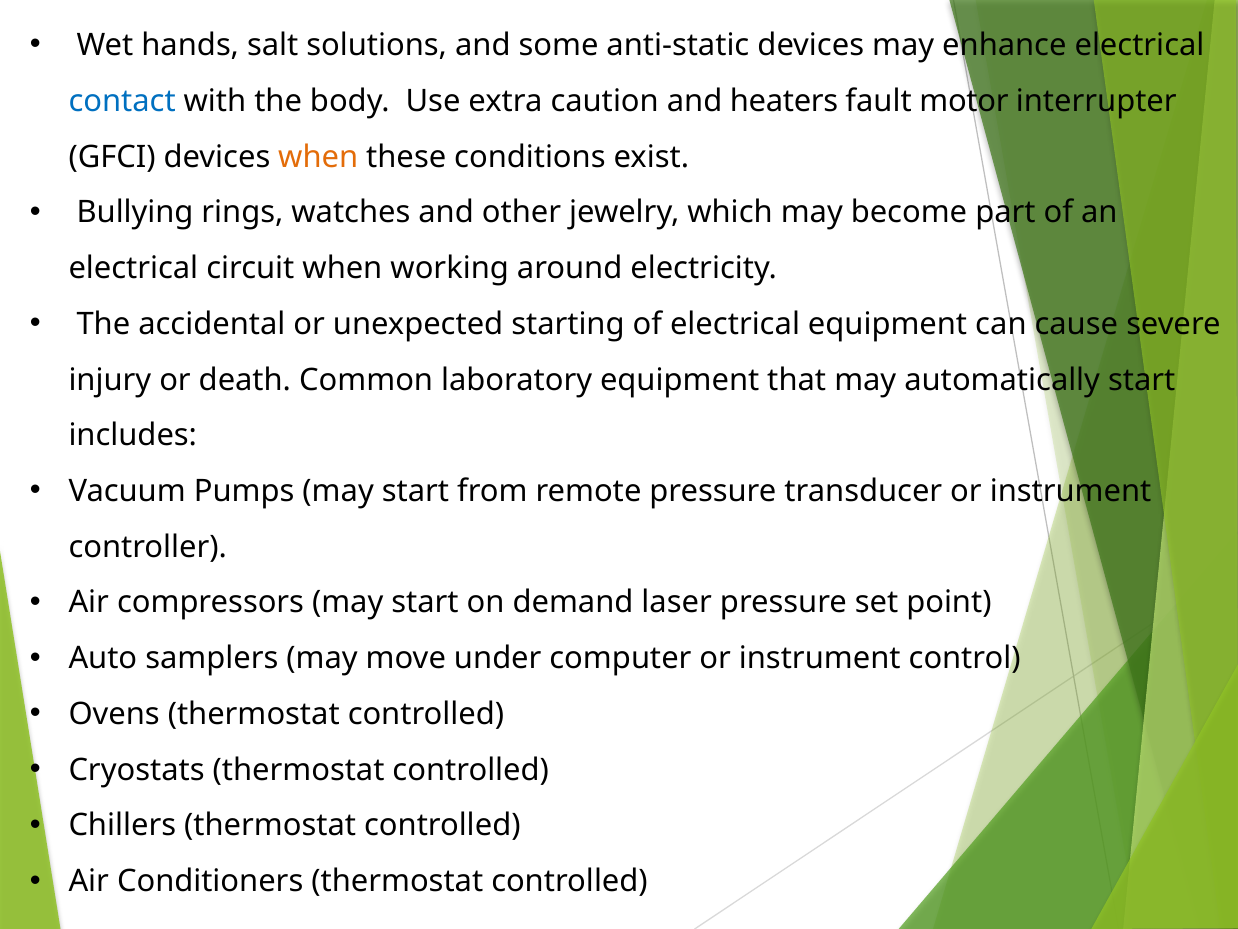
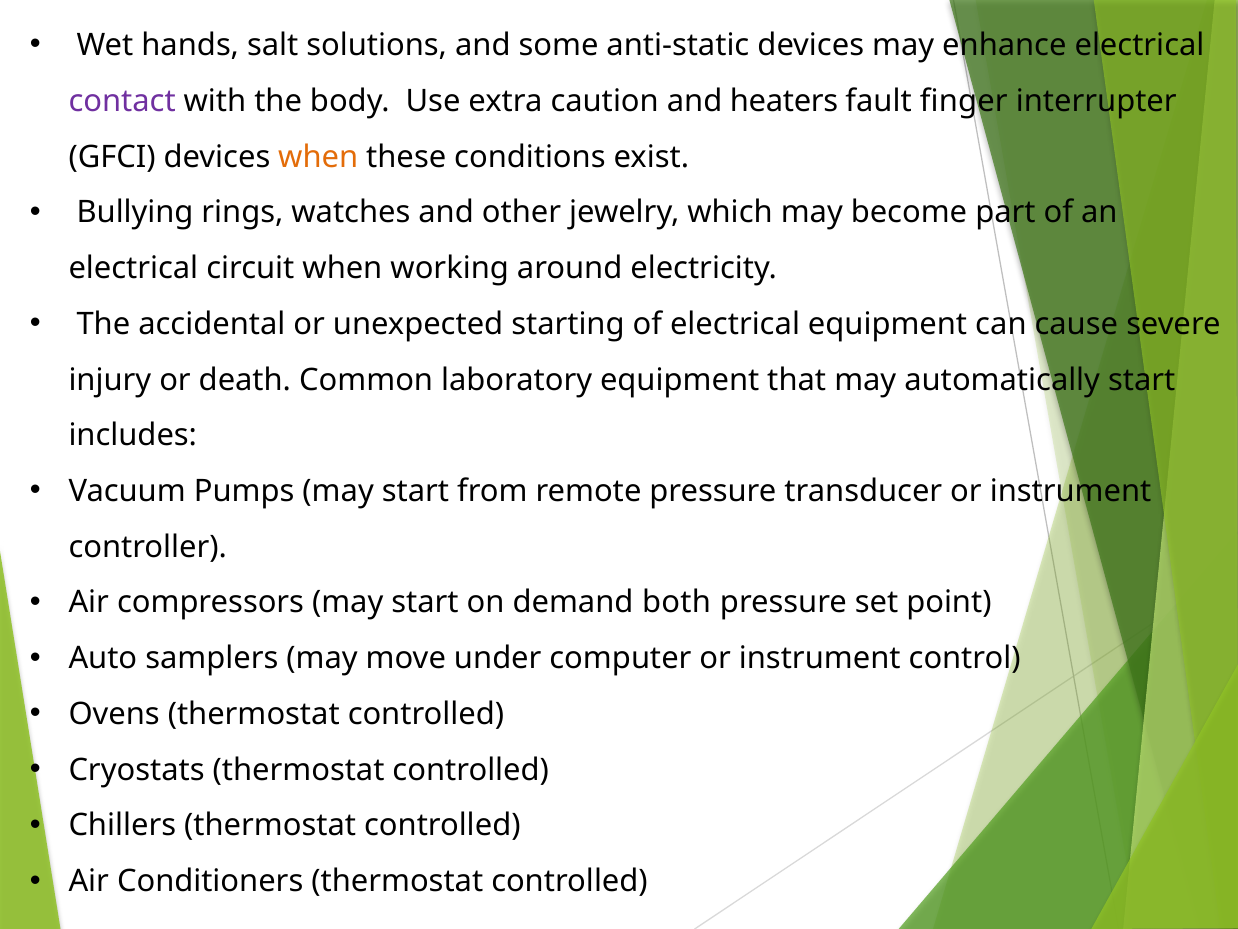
contact colour: blue -> purple (122, 101)
motor: motor -> finger (964, 101)
laser: laser -> both (676, 602)
